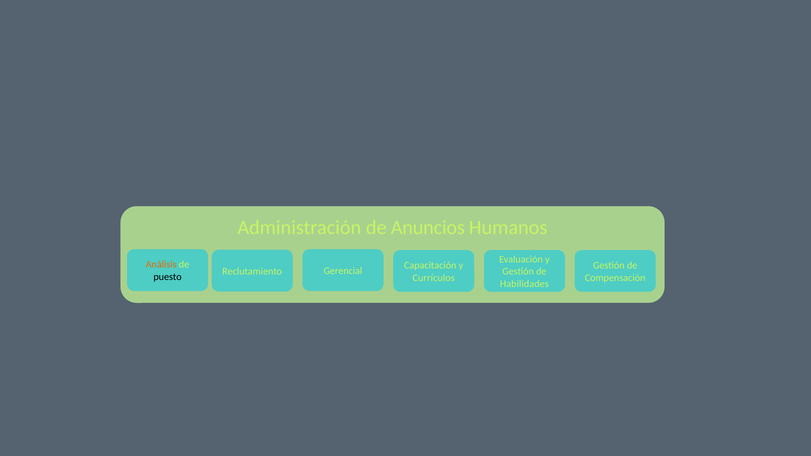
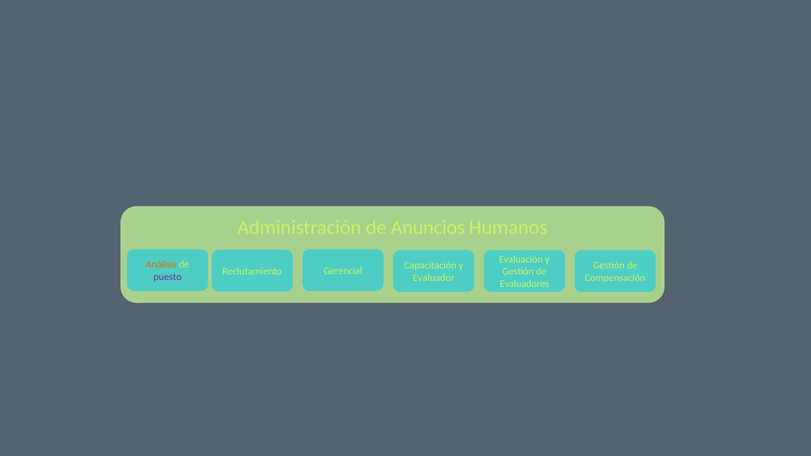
puesto colour: black -> purple (168, 277)
Currículos: Currículos -> Evaluador (434, 278)
Habilidades: Habilidades -> Evaluadores (524, 284)
